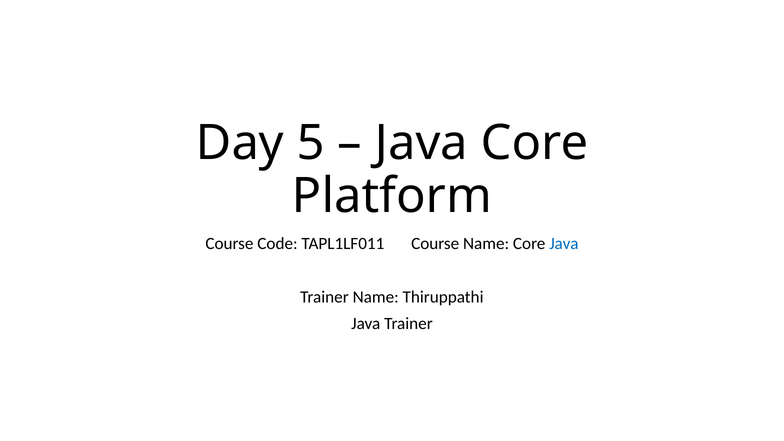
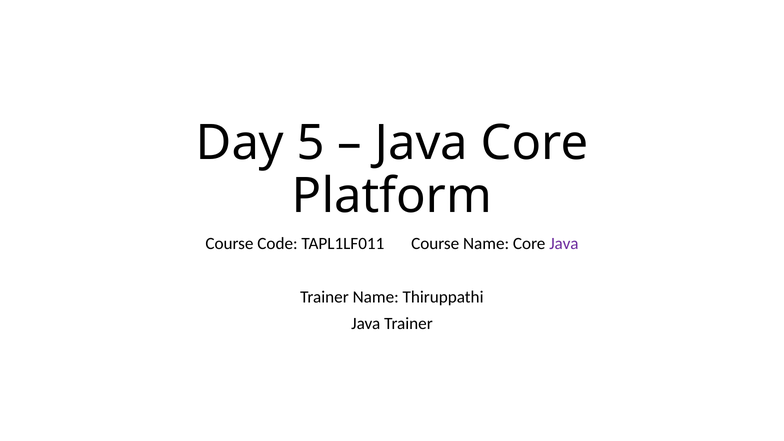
Java colour: blue -> purple (564, 244)
